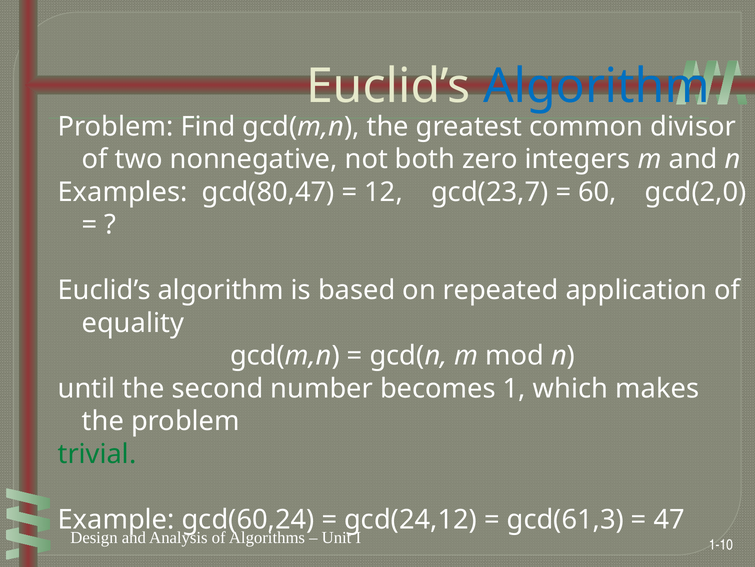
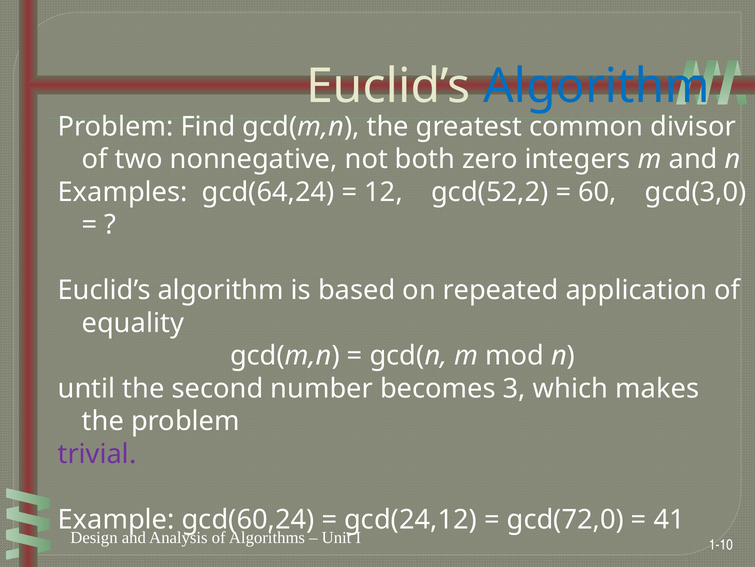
gcd(80,47: gcd(80,47 -> gcd(64,24 (268, 192)
gcd(23,7: gcd(23,7 -> gcd(52,2 (490, 192)
gcd(2,0: gcd(2,0 -> gcd(3,0 (696, 192)
1: 1 -> 3 (514, 388)
trivial colour: green -> purple (97, 454)
gcd(61,3: gcd(61,3 -> gcd(72,0 (565, 519)
47: 47 -> 41 (669, 519)
